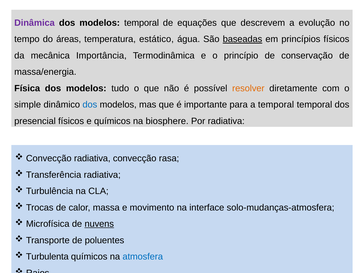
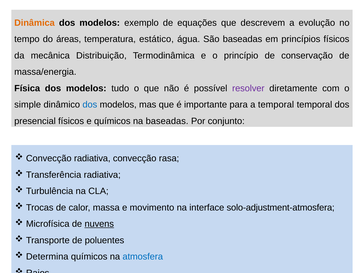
Dinâmica colour: purple -> orange (35, 23)
modelos temporal: temporal -> exemplo (141, 23)
baseadas underline: present -> none (242, 39)
Importância: Importância -> Distribuição (101, 56)
resolver colour: orange -> purple (248, 88)
na biosphere: biosphere -> baseadas (167, 121)
Por radiativa: radiativa -> conjunto (226, 121)
solo-mudanças-atmosfera: solo-mudanças-atmosfera -> solo-adjustment-atmosfera (281, 208)
Turbulenta: Turbulenta -> Determina (47, 257)
